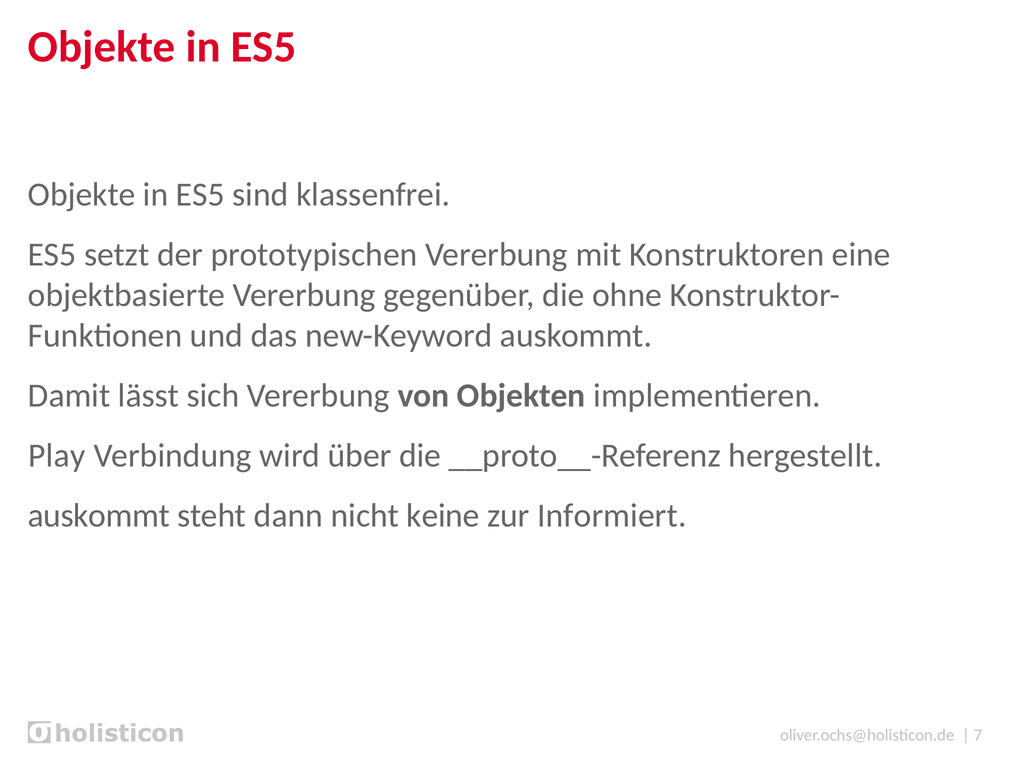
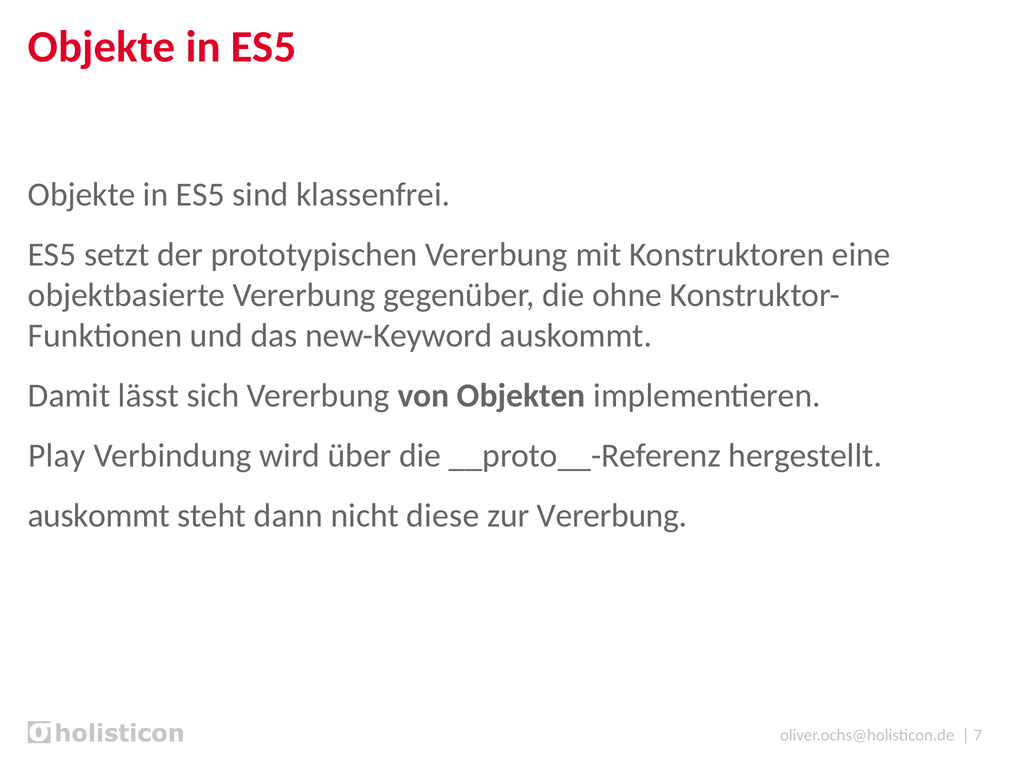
keine: keine -> diese (443, 515)
zur Informiert: Informiert -> Vererbung (612, 515)
